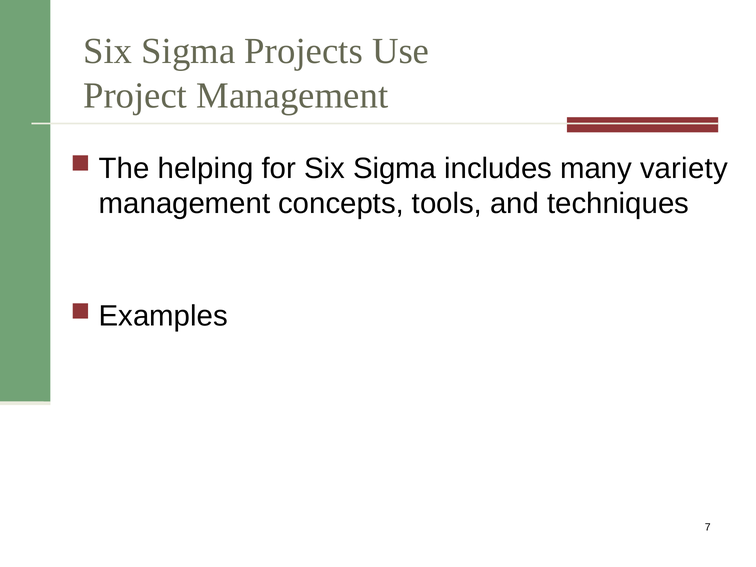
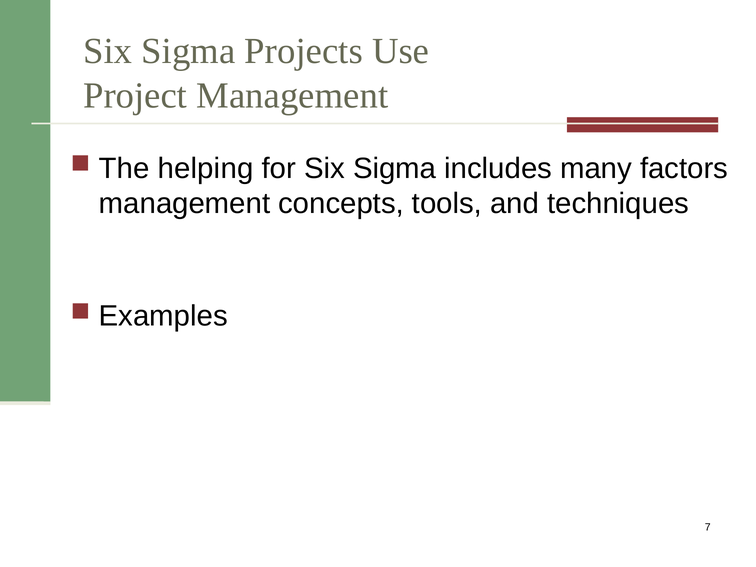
variety: variety -> factors (684, 168)
